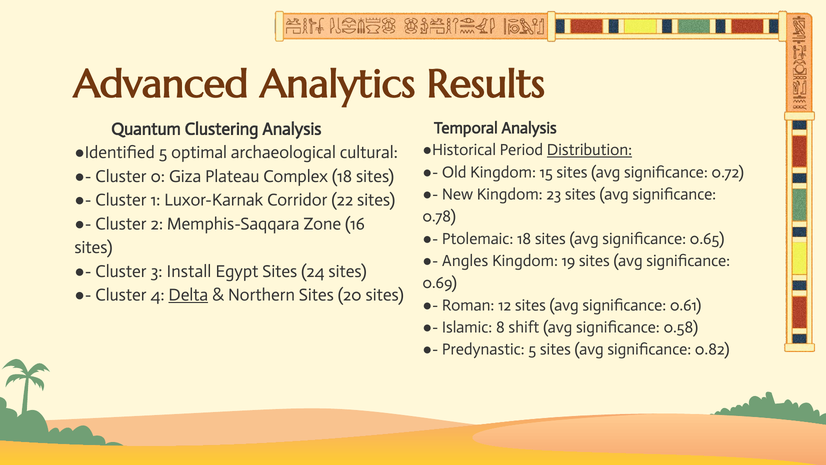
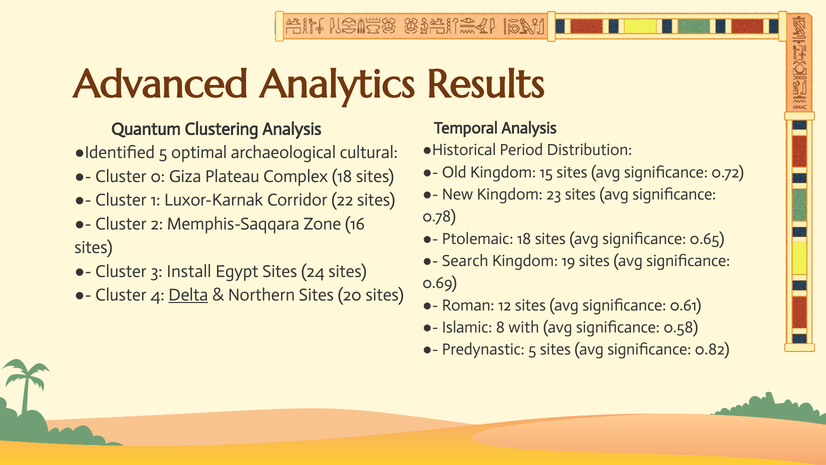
Distribution underline: present -> none (590, 150)
Angles: Angles -> Search (465, 261)
shift: shift -> with (524, 327)
